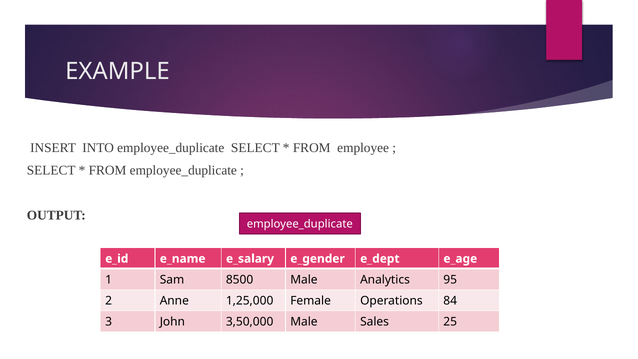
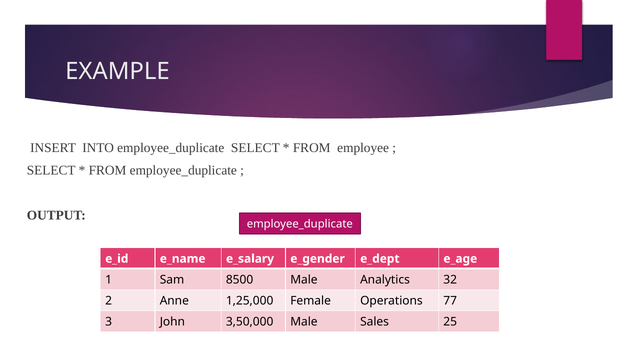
95: 95 -> 32 (450, 280)
84: 84 -> 77 (450, 301)
